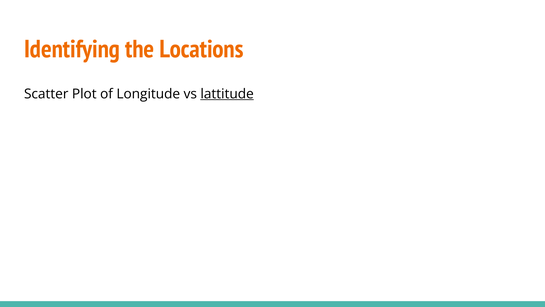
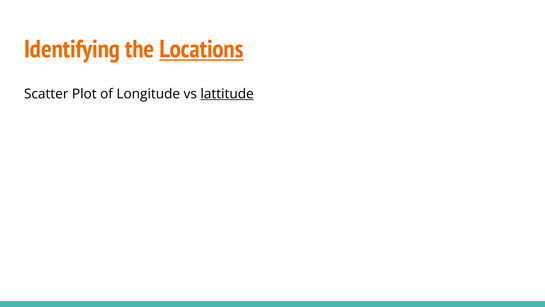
Locations underline: none -> present (201, 49)
